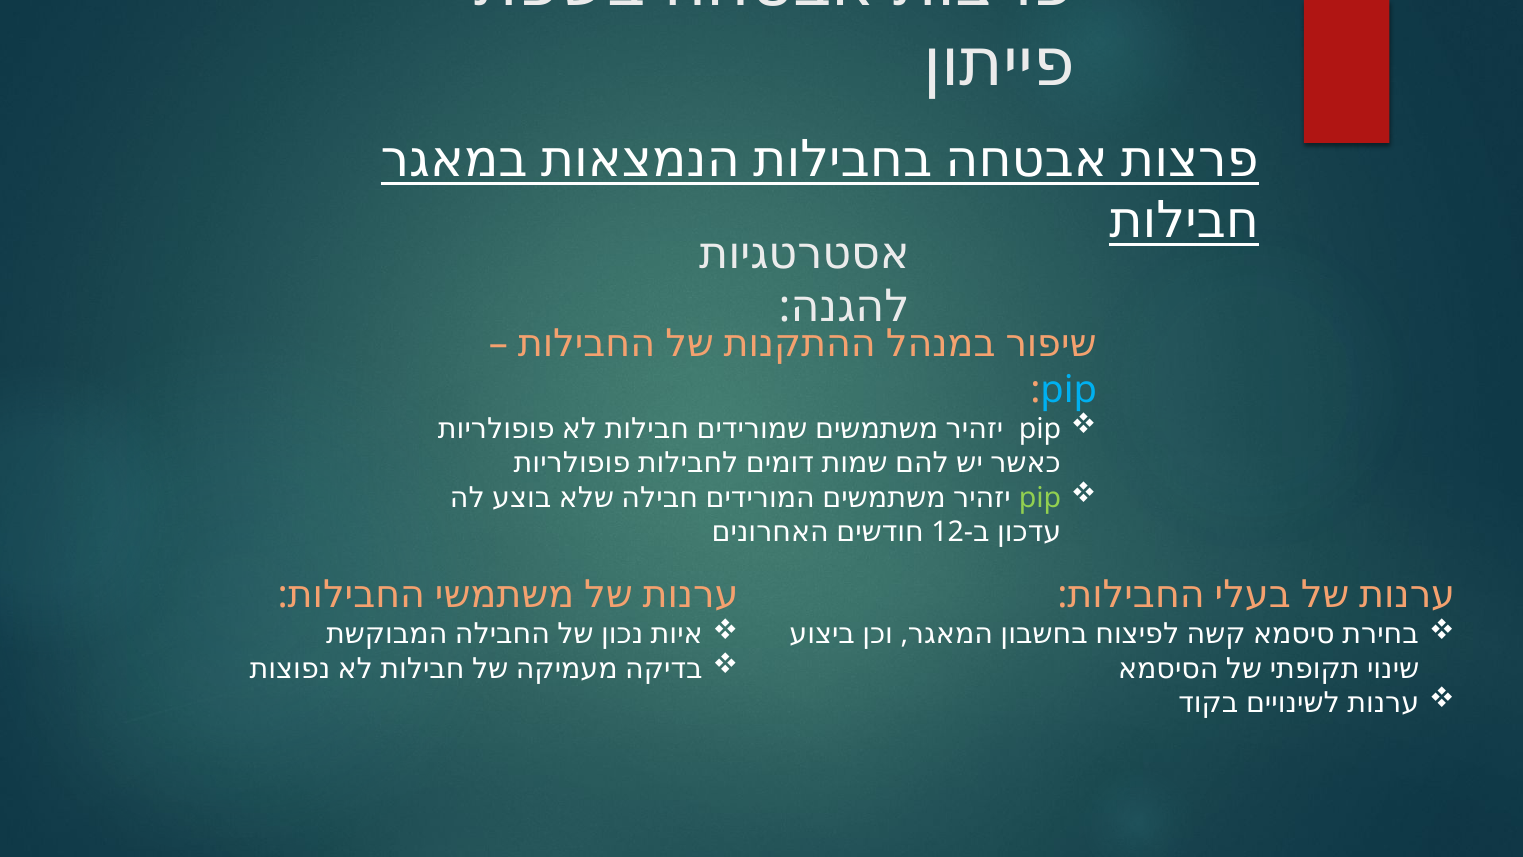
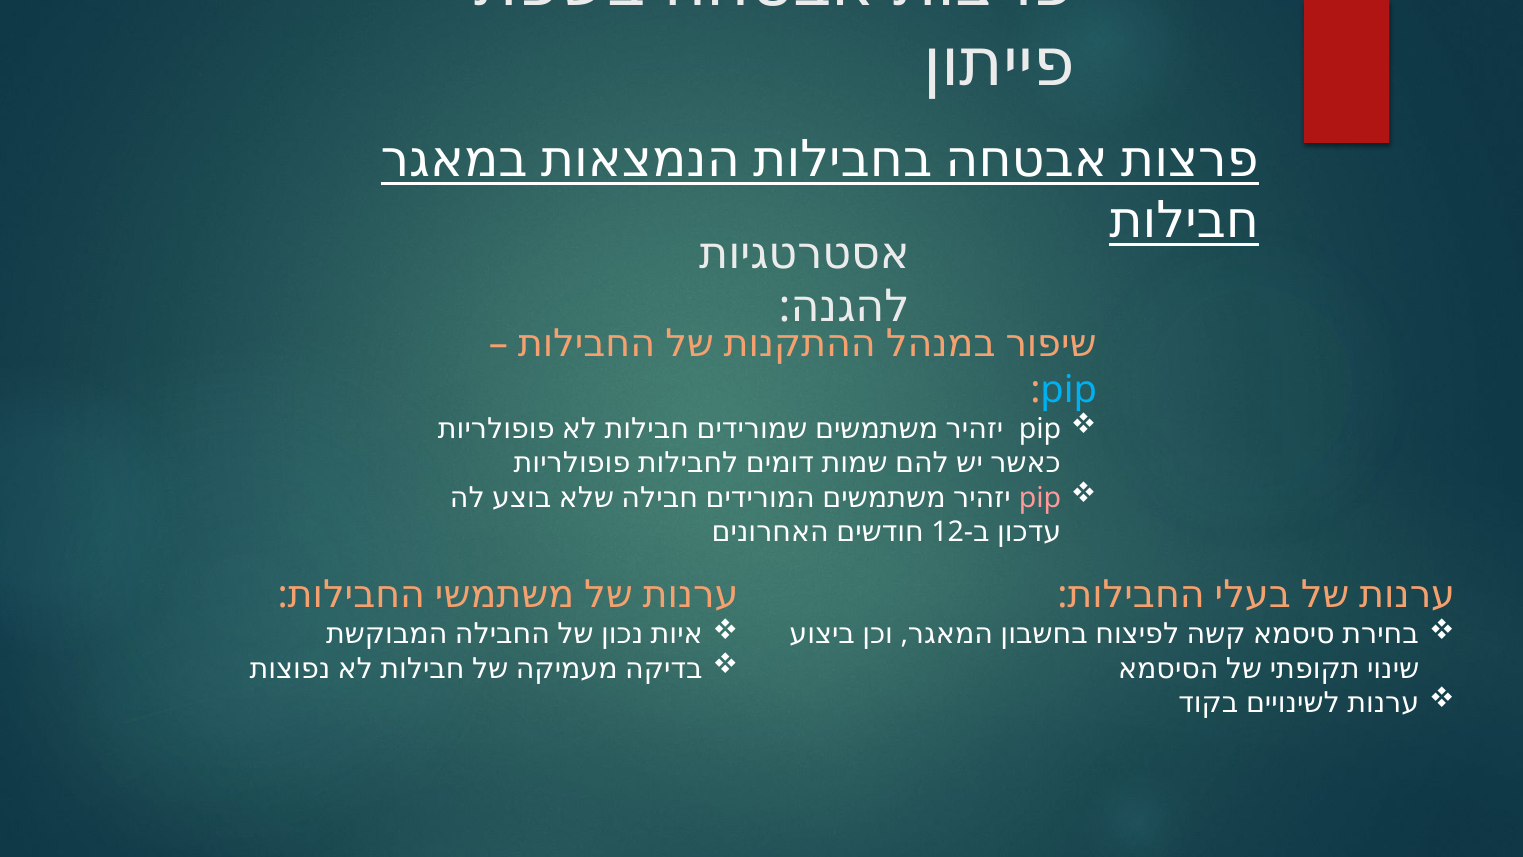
pip colour: light green -> pink (1040, 498)
